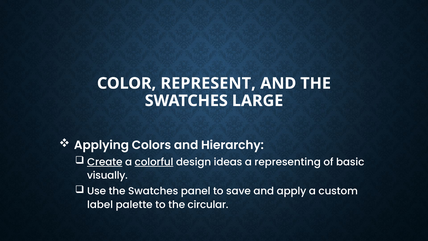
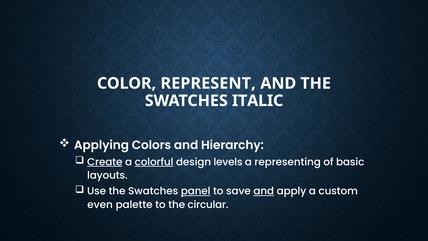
LARGE: LARGE -> ITALIC (258, 101)
ideas: ideas -> levels (228, 162)
visually: visually -> layouts (107, 175)
panel underline: none -> present (196, 191)
and underline: none -> present (264, 191)
label: label -> even (100, 205)
